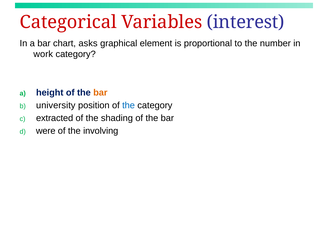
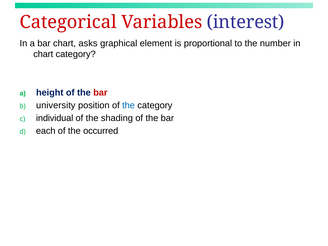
work: work -> chart (43, 54)
bar colour: orange -> red (100, 92)
extracted: extracted -> individual (55, 118)
were: were -> each (46, 131)
involving: involving -> occurred (101, 131)
